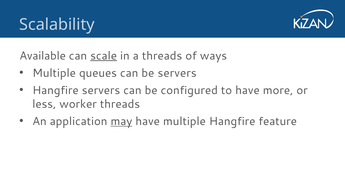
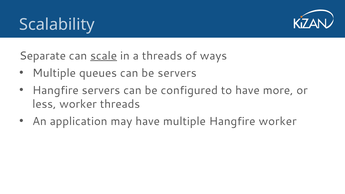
Available: Available -> Separate (43, 56)
may underline: present -> none (121, 121)
Hangfire feature: feature -> worker (278, 121)
